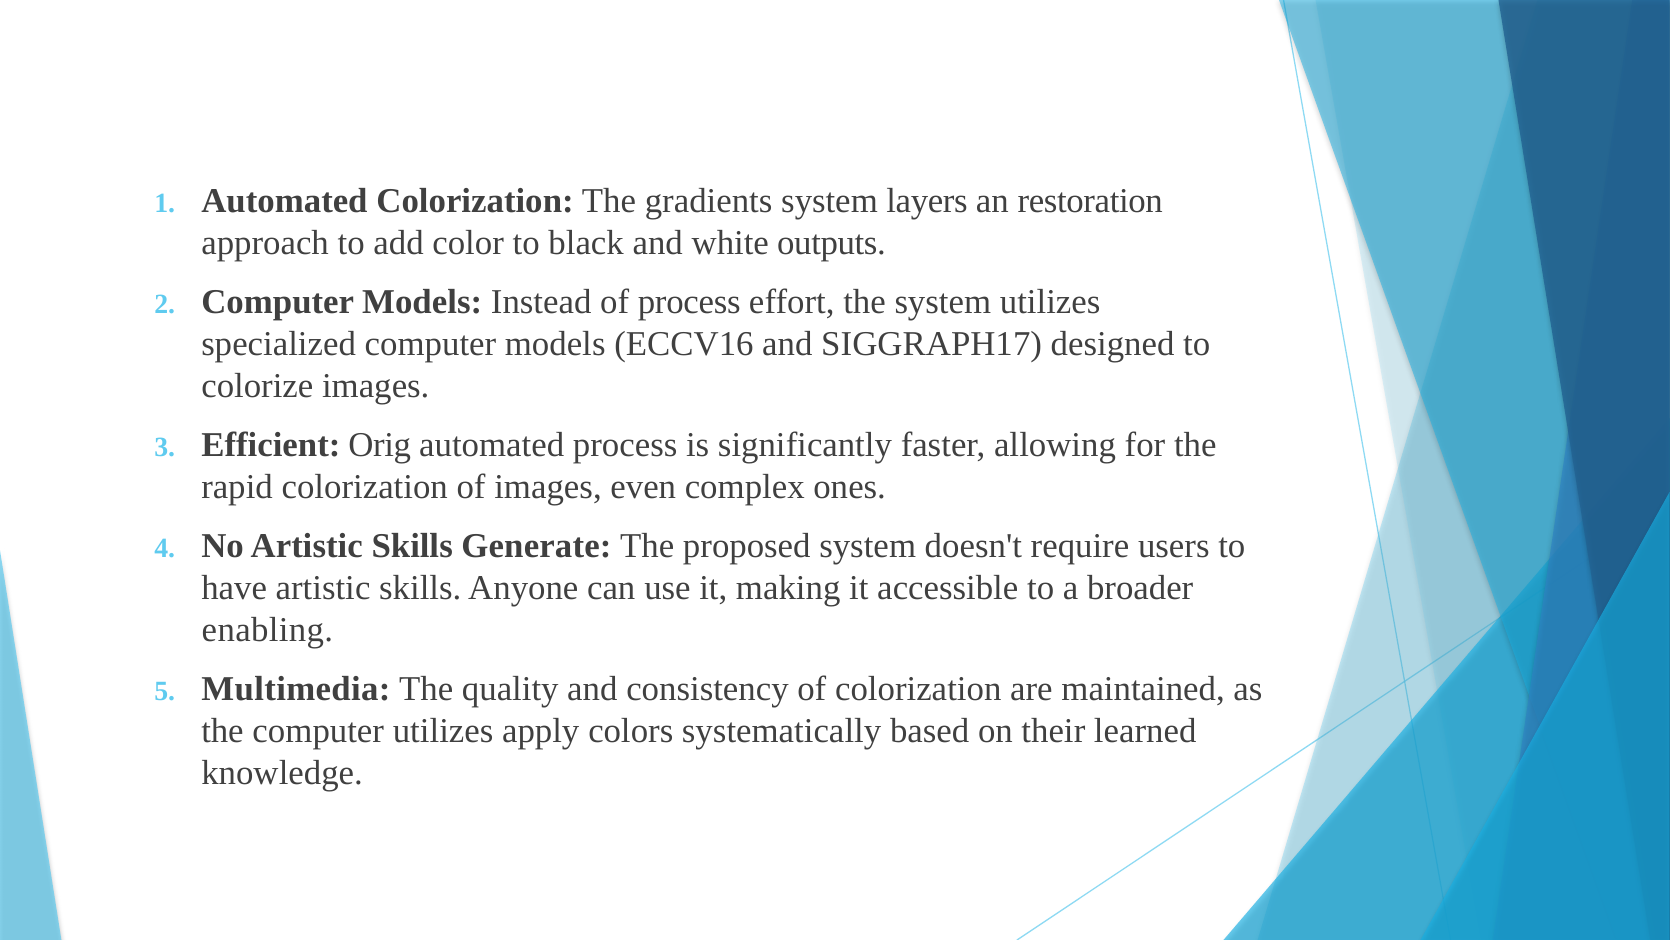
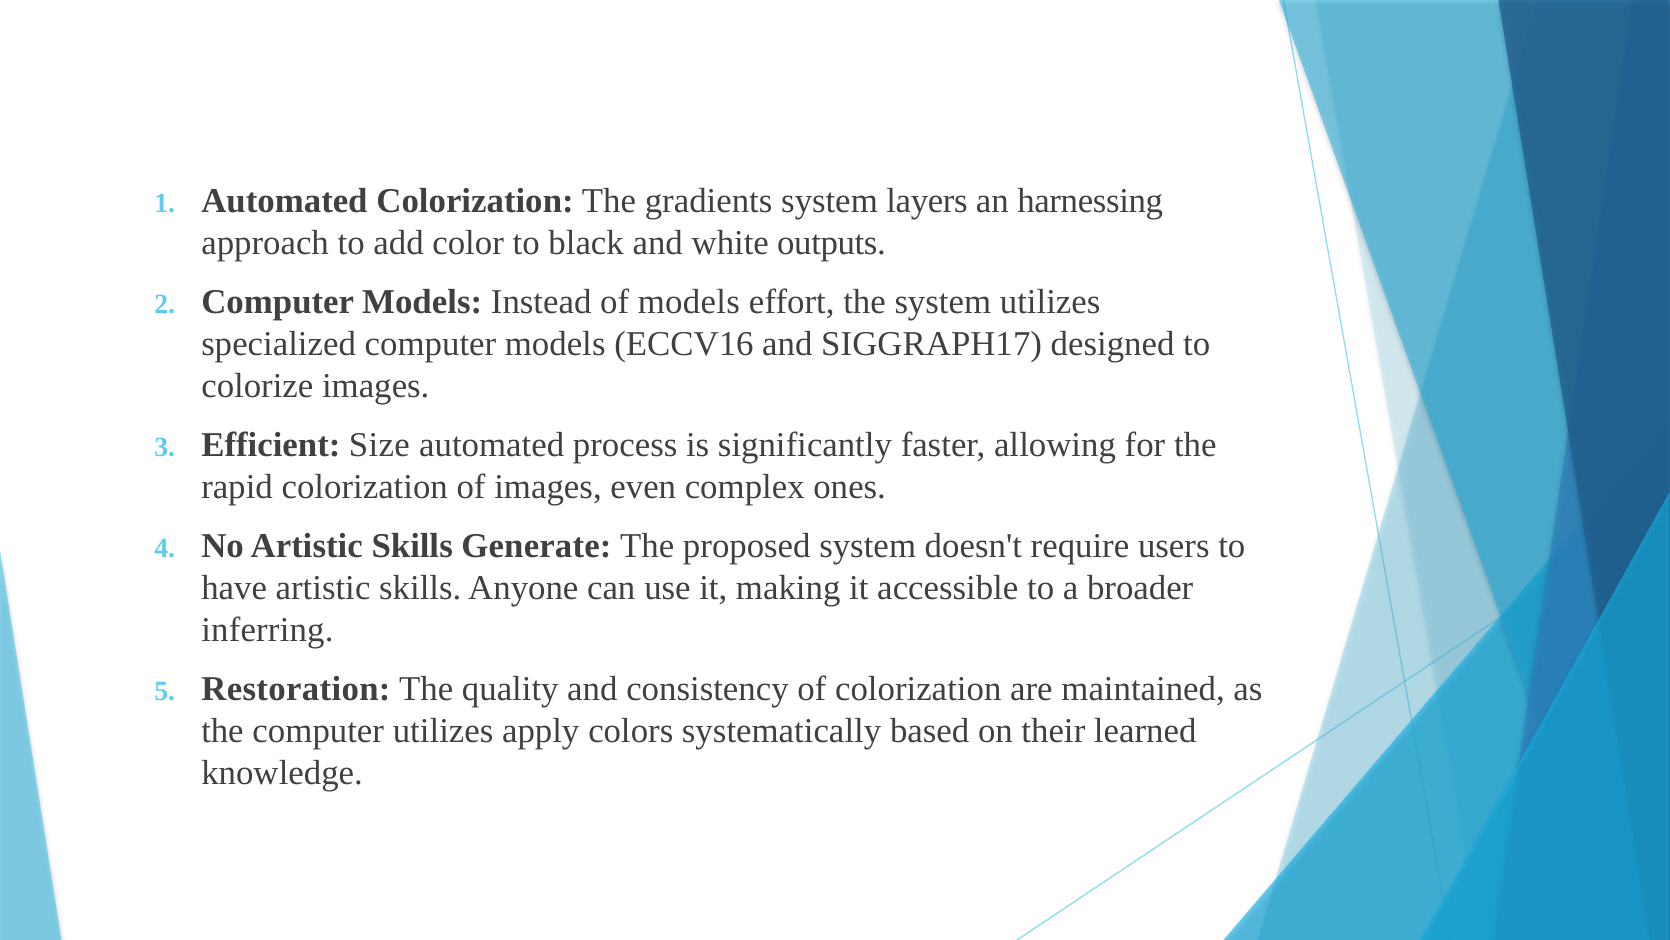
restoration: restoration -> harnessing (1090, 201)
of process: process -> models (689, 302)
Orig: Orig -> Size (379, 445)
enabling: enabling -> inferring (267, 629)
Multimedia: Multimedia -> Restoration (296, 689)
